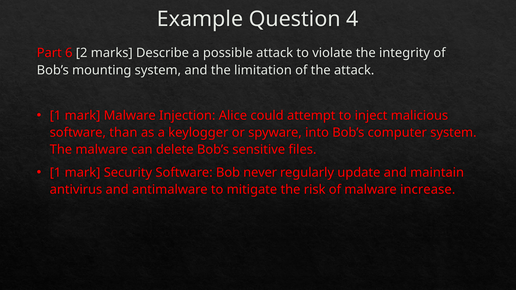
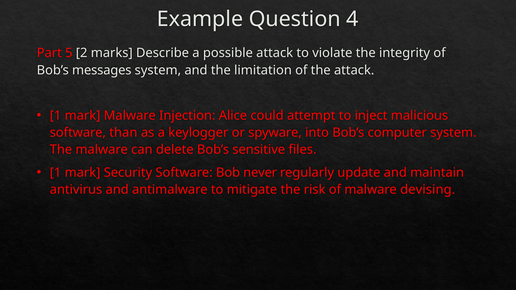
6: 6 -> 5 (69, 53)
mounting: mounting -> messages (102, 70)
increase: increase -> devising (428, 190)
